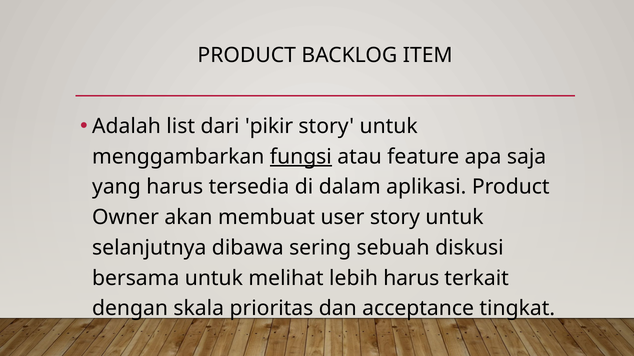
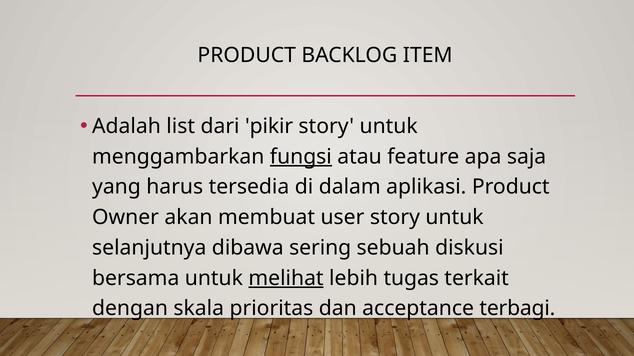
melihat underline: none -> present (286, 279)
lebih harus: harus -> tugas (411, 279)
tingkat: tingkat -> terbagi (517, 309)
